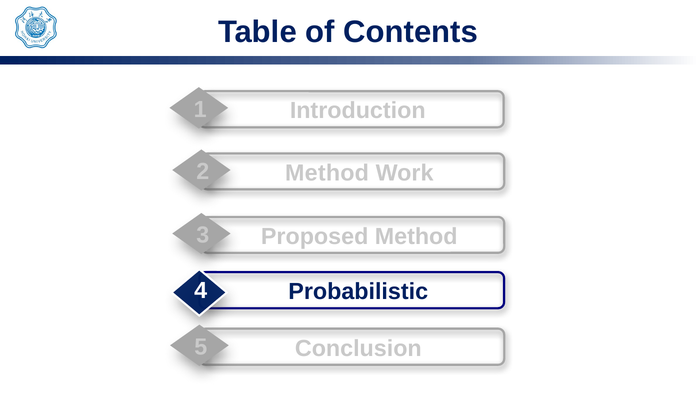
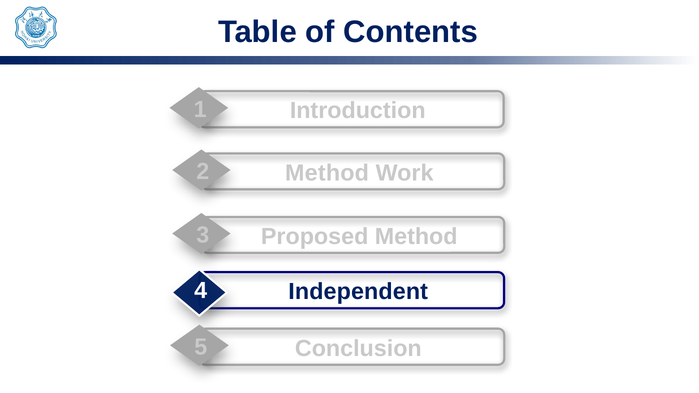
Probabilistic: Probabilistic -> Independent (358, 292)
